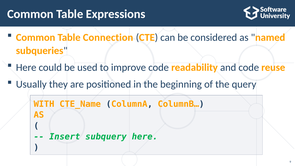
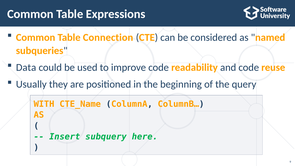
Here: Here -> Data (26, 67)
